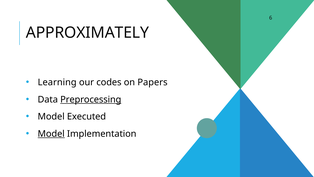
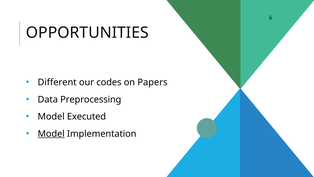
APPROXIMATELY: APPROXIMATELY -> OPPORTUNITIES (87, 33)
Learning: Learning -> Different (57, 82)
Preprocessing underline: present -> none (91, 99)
